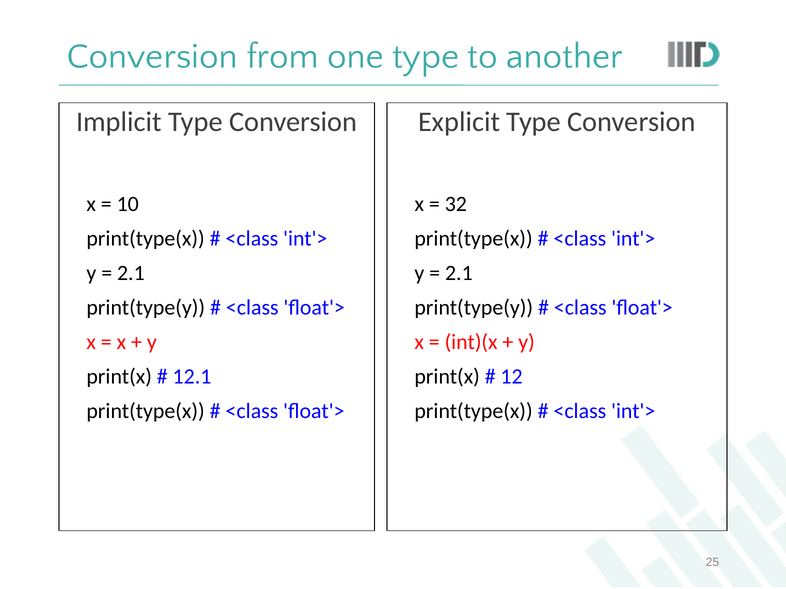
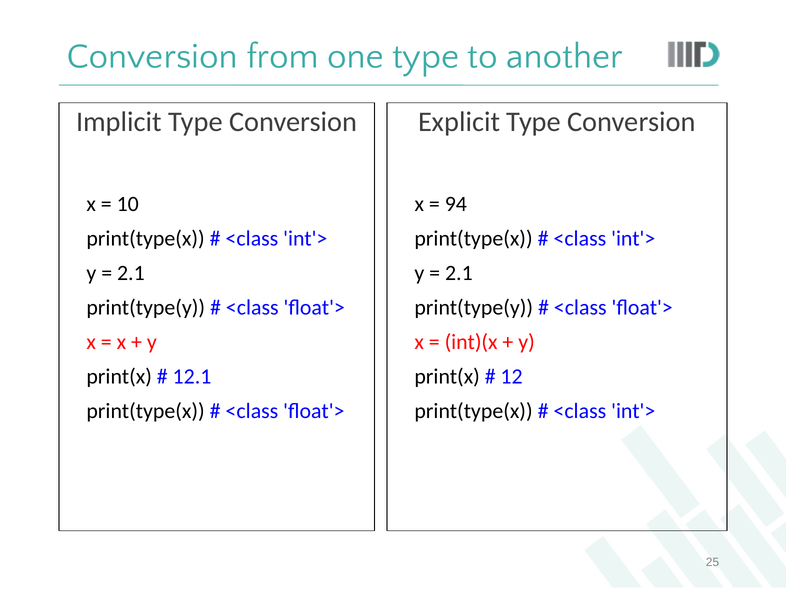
32: 32 -> 94 (456, 204)
